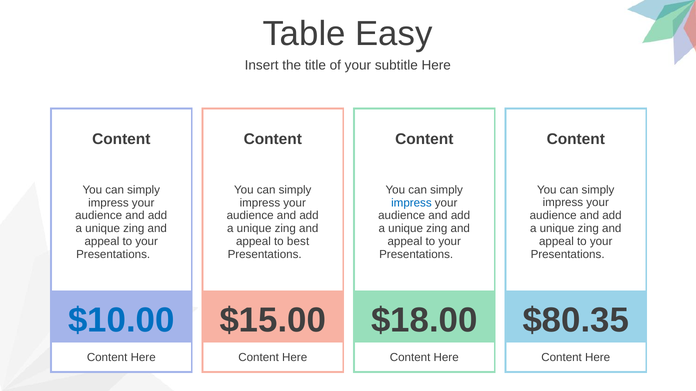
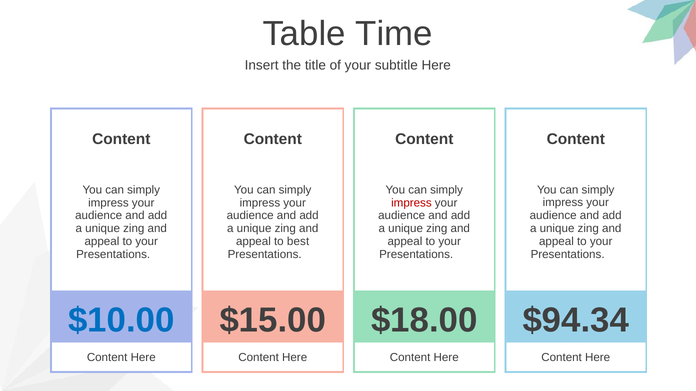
Easy: Easy -> Time (394, 34)
impress colour: blue -> red (411, 203)
$80.35: $80.35 -> $94.34 (576, 321)
